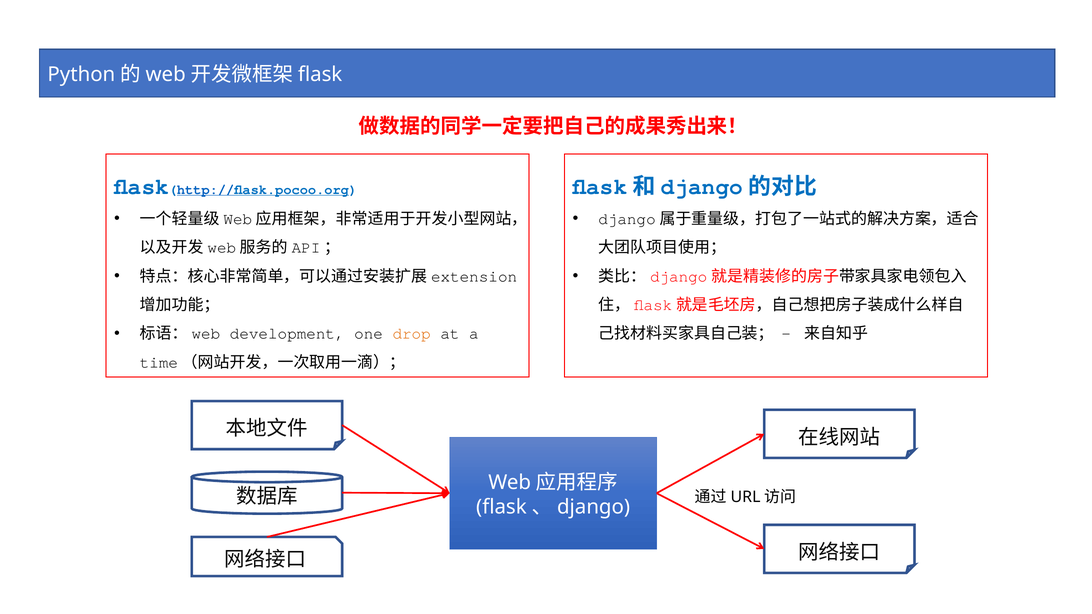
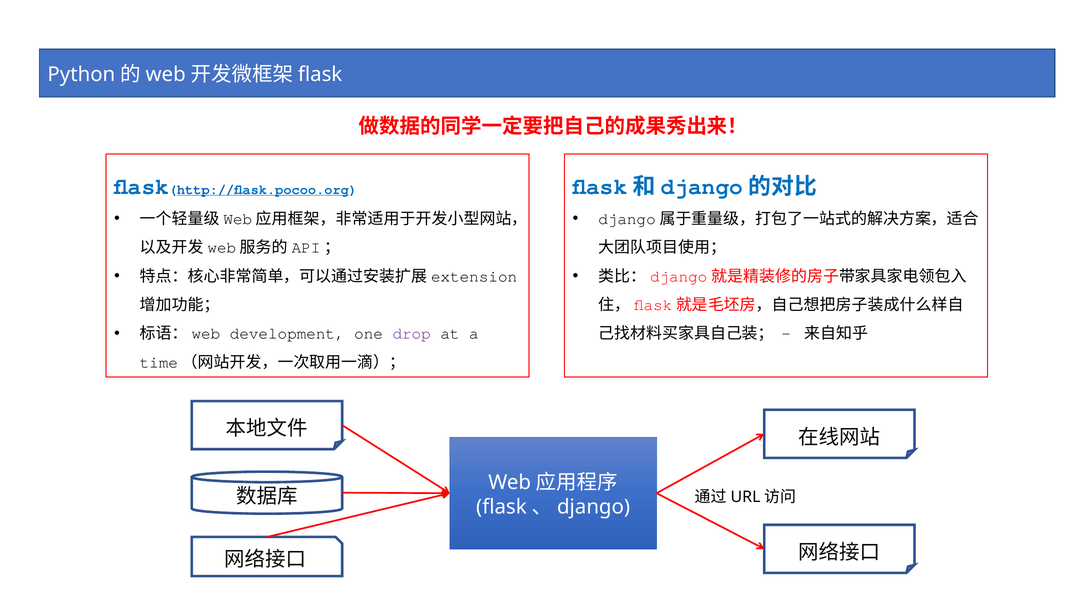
drop colour: orange -> purple (412, 334)
